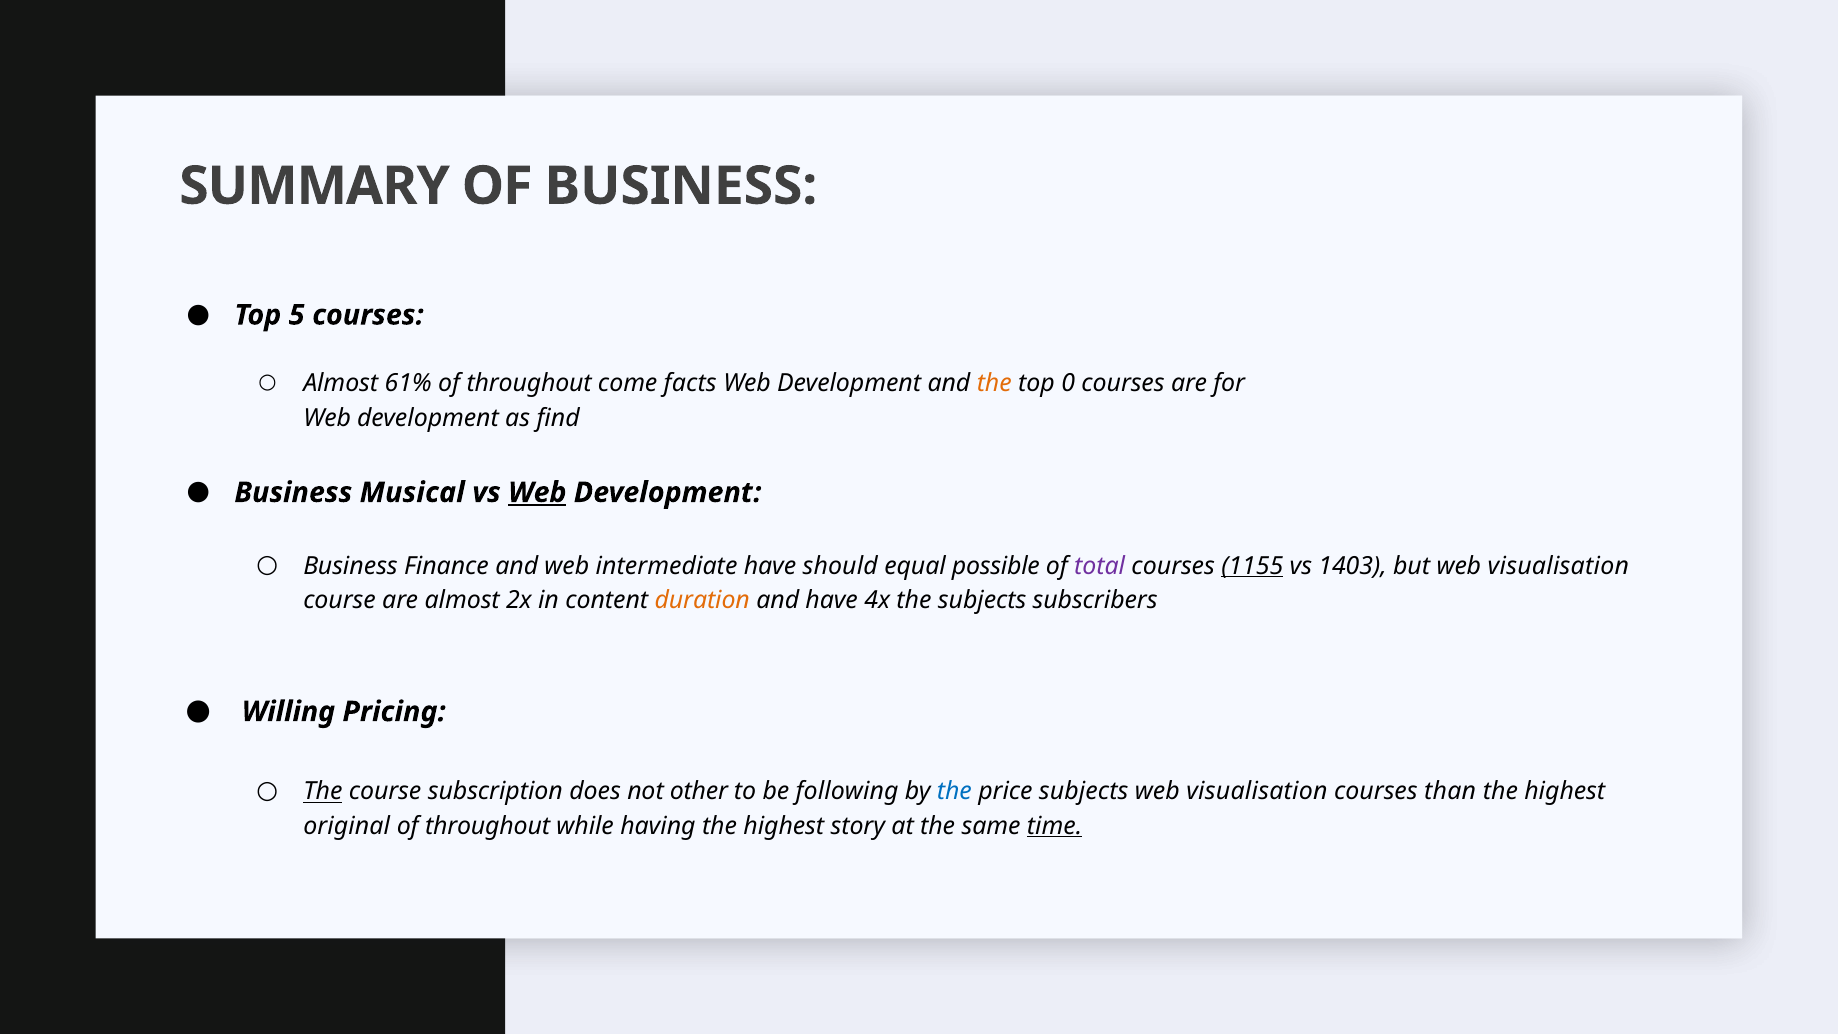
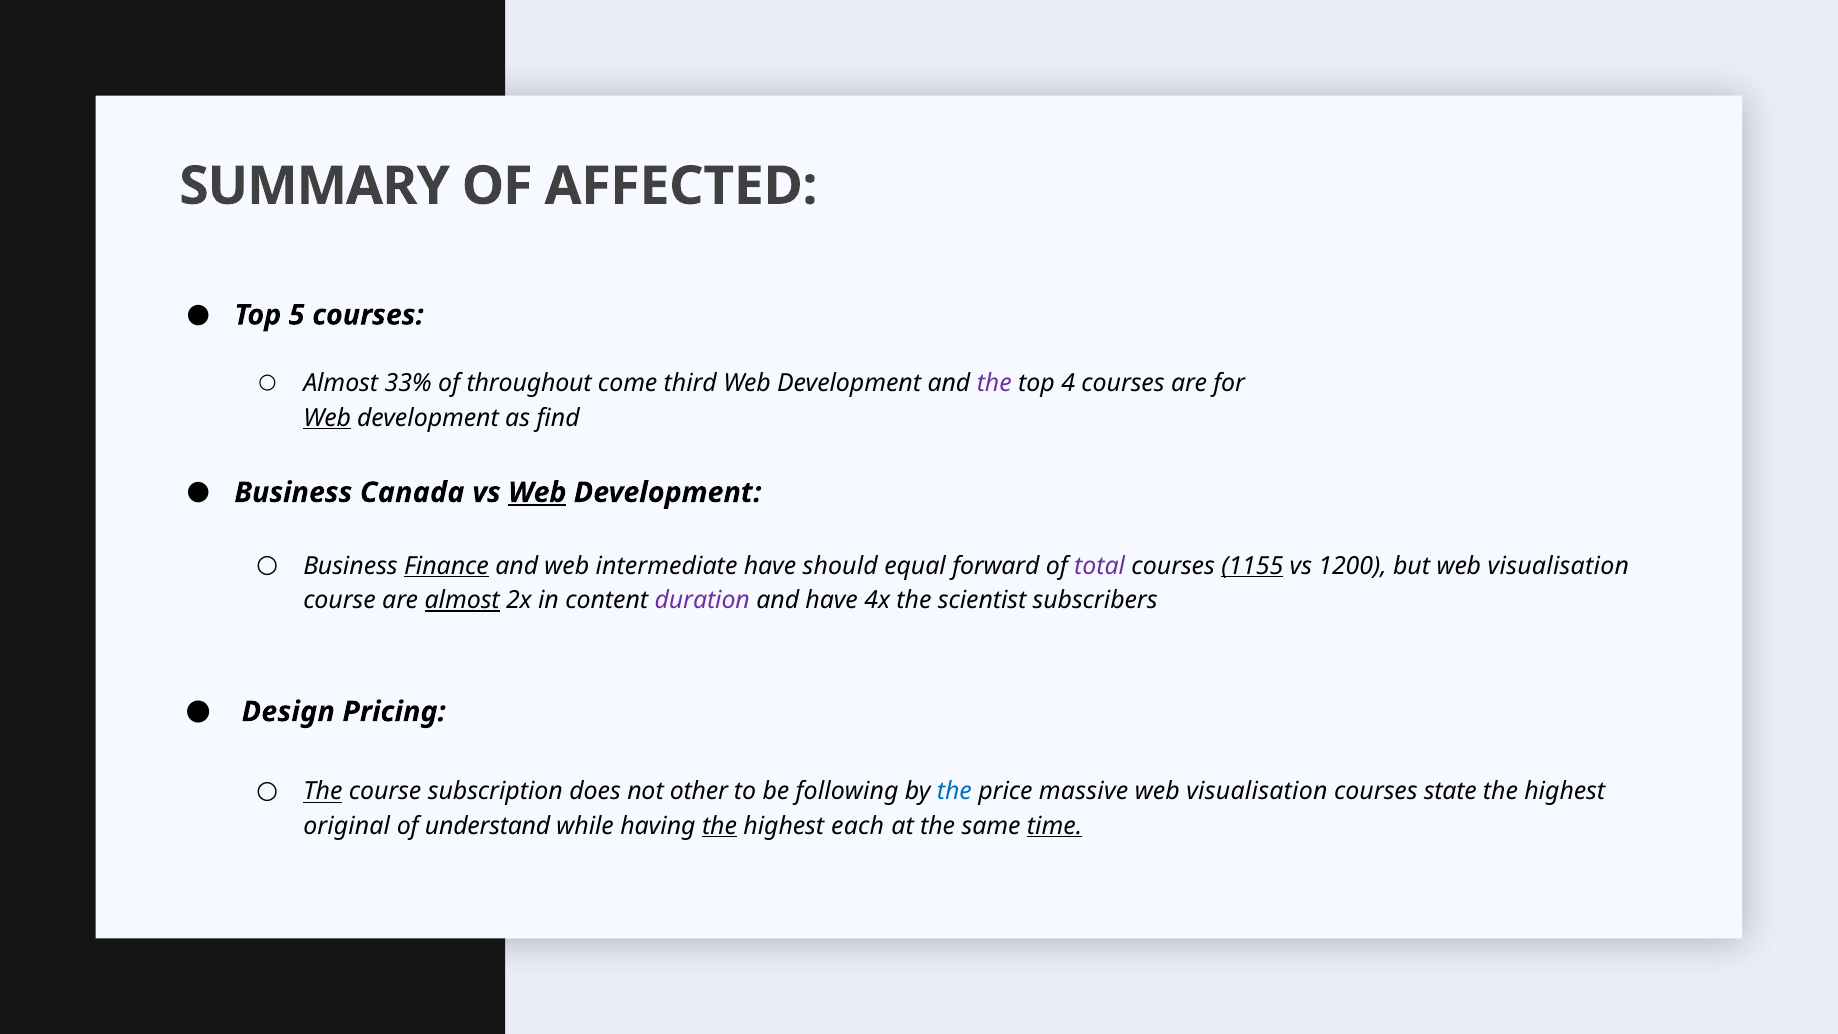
OF BUSINESS: BUSINESS -> AFFECTED (681, 186)
61%: 61% -> 33% (408, 384)
facts: facts -> third (690, 384)
the colour: orange -> purple (994, 384)
0: 0 -> 4 (1068, 384)
Web underline: none -> present (327, 418)
Musical: Musical -> Canada (412, 492)
Finance underline: none -> present (446, 566)
possible: possible -> forward (996, 566)
1403: 1403 -> 1200 (1353, 566)
almost underline: none -> present (462, 600)
duration colour: orange -> purple (702, 600)
the subjects: subjects -> scientist (982, 600)
Willing: Willing -> Design (288, 712)
price subjects: subjects -> massive (1084, 792)
than: than -> state (1450, 792)
throughout: throughout -> understand (488, 826)
the underline: none -> present (720, 826)
story: story -> each (858, 826)
